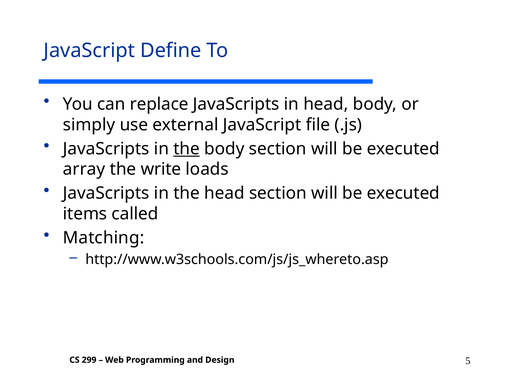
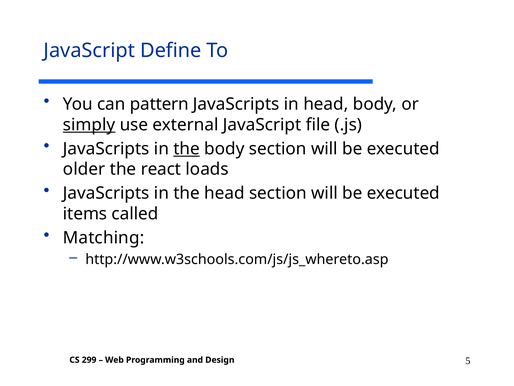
replace: replace -> pattern (159, 104)
simply underline: none -> present (89, 125)
array: array -> older (84, 169)
write: write -> react (161, 169)
